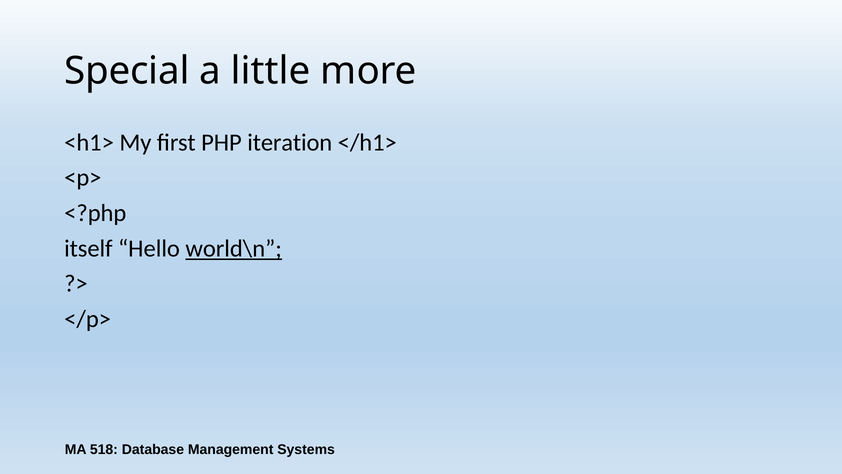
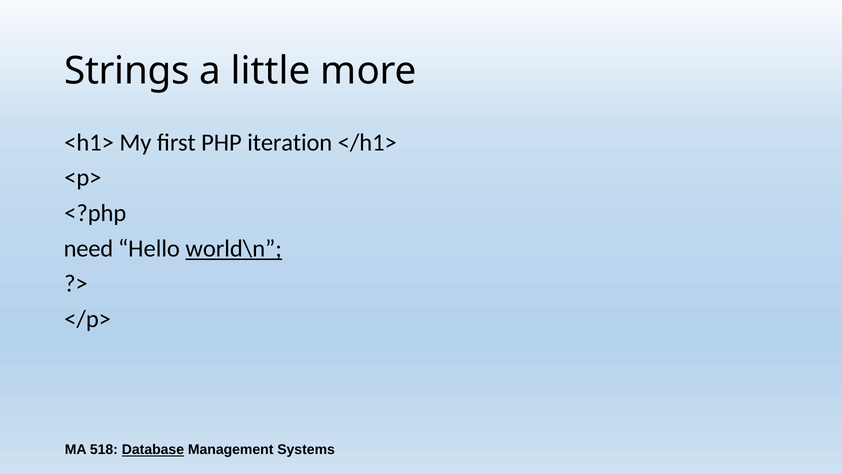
Special: Special -> Strings (127, 71)
itself: itself -> need (88, 248)
Database underline: none -> present (153, 449)
